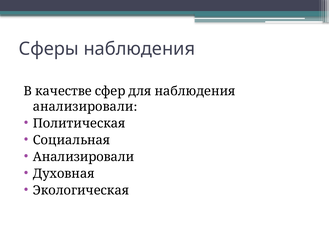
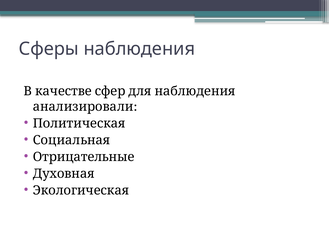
Анализировали: Анализировали -> Отрицательные (84, 157)
